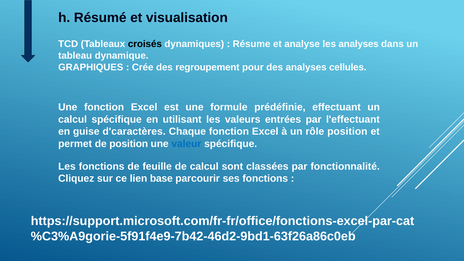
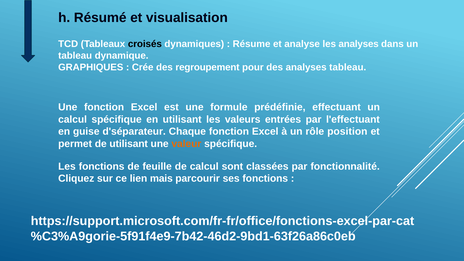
analyses cellules: cellules -> tableau (348, 67)
d'caractères: d'caractères -> d'séparateur (134, 132)
de position: position -> utilisant (129, 144)
valeur colour: blue -> orange (186, 144)
base: base -> mais (161, 179)
